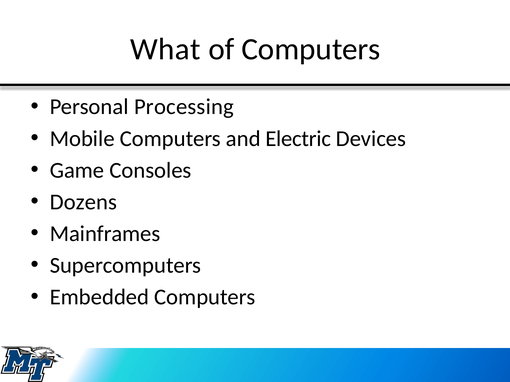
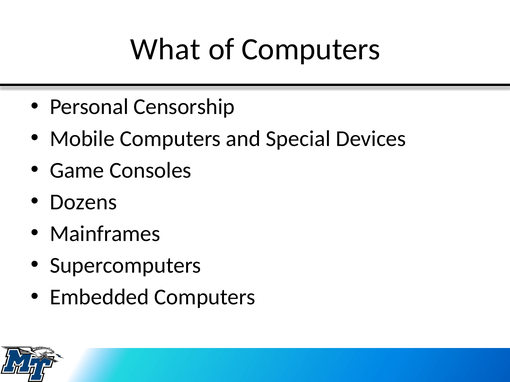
Processing: Processing -> Censorship (184, 107)
Electric: Electric -> Special (298, 139)
